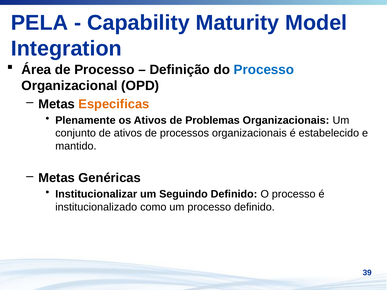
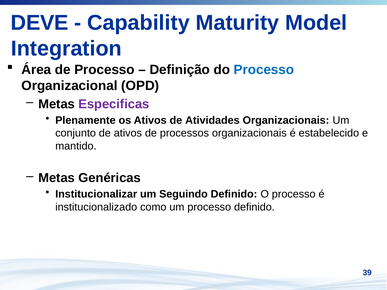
PELA: PELA -> DEVE (40, 23)
Especificas colour: orange -> purple (114, 104)
Problemas: Problemas -> Atividades (212, 120)
